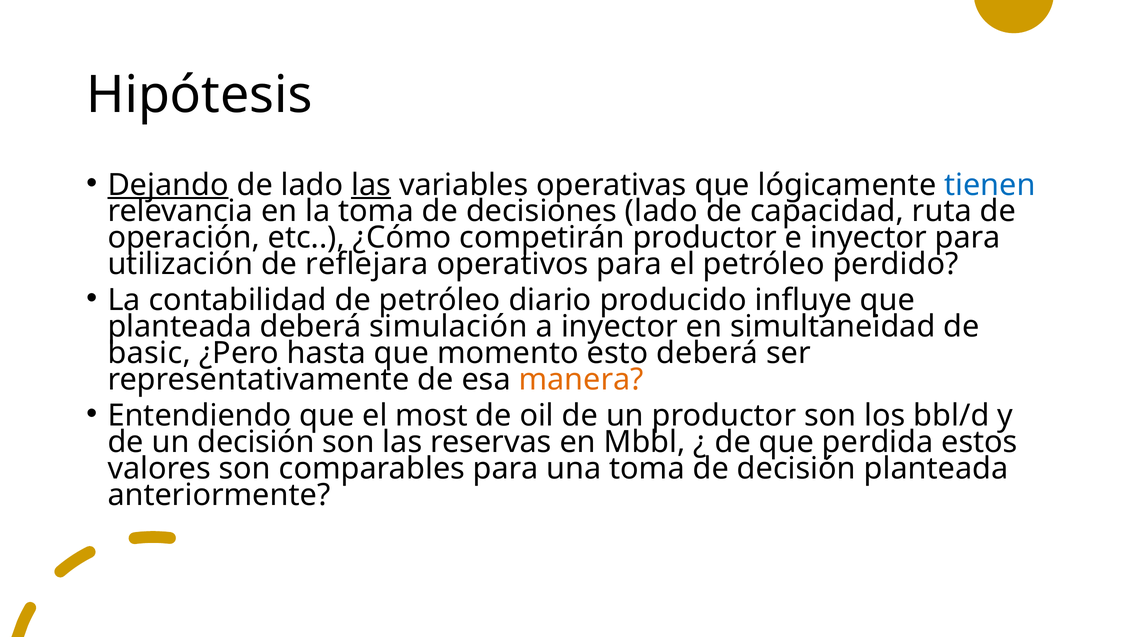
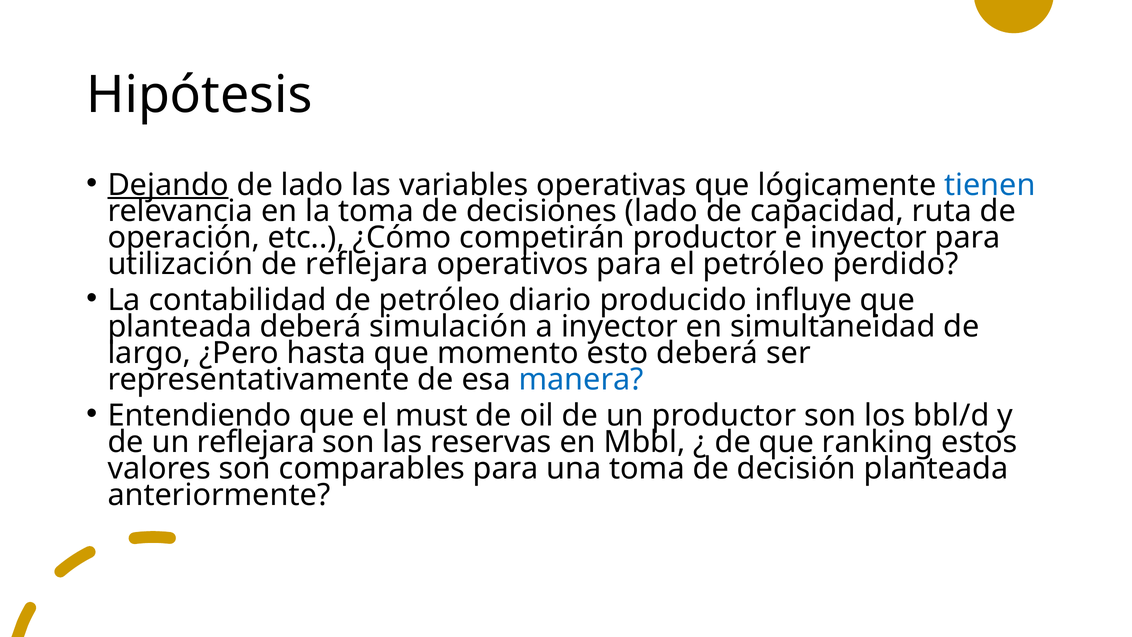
las underline: present -> none (371, 185)
basic: basic -> largo (149, 353)
manera colour: orange -> blue (581, 380)
most: most -> must (432, 415)
un decisión: decisión -> reflejara (256, 442)
perdida: perdida -> ranking (878, 442)
